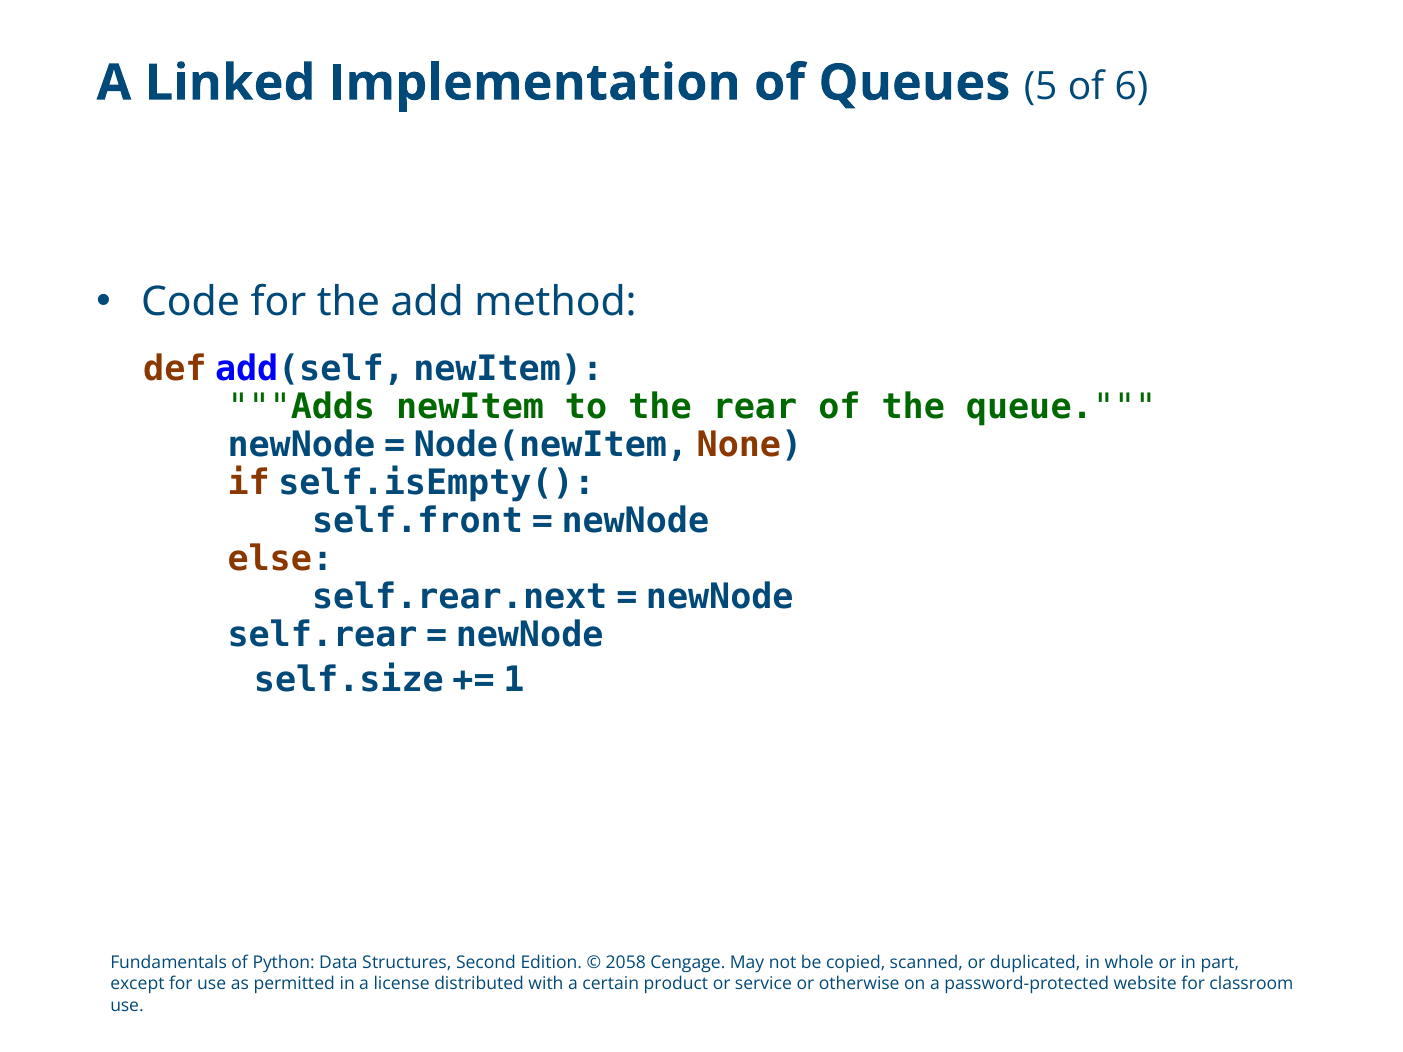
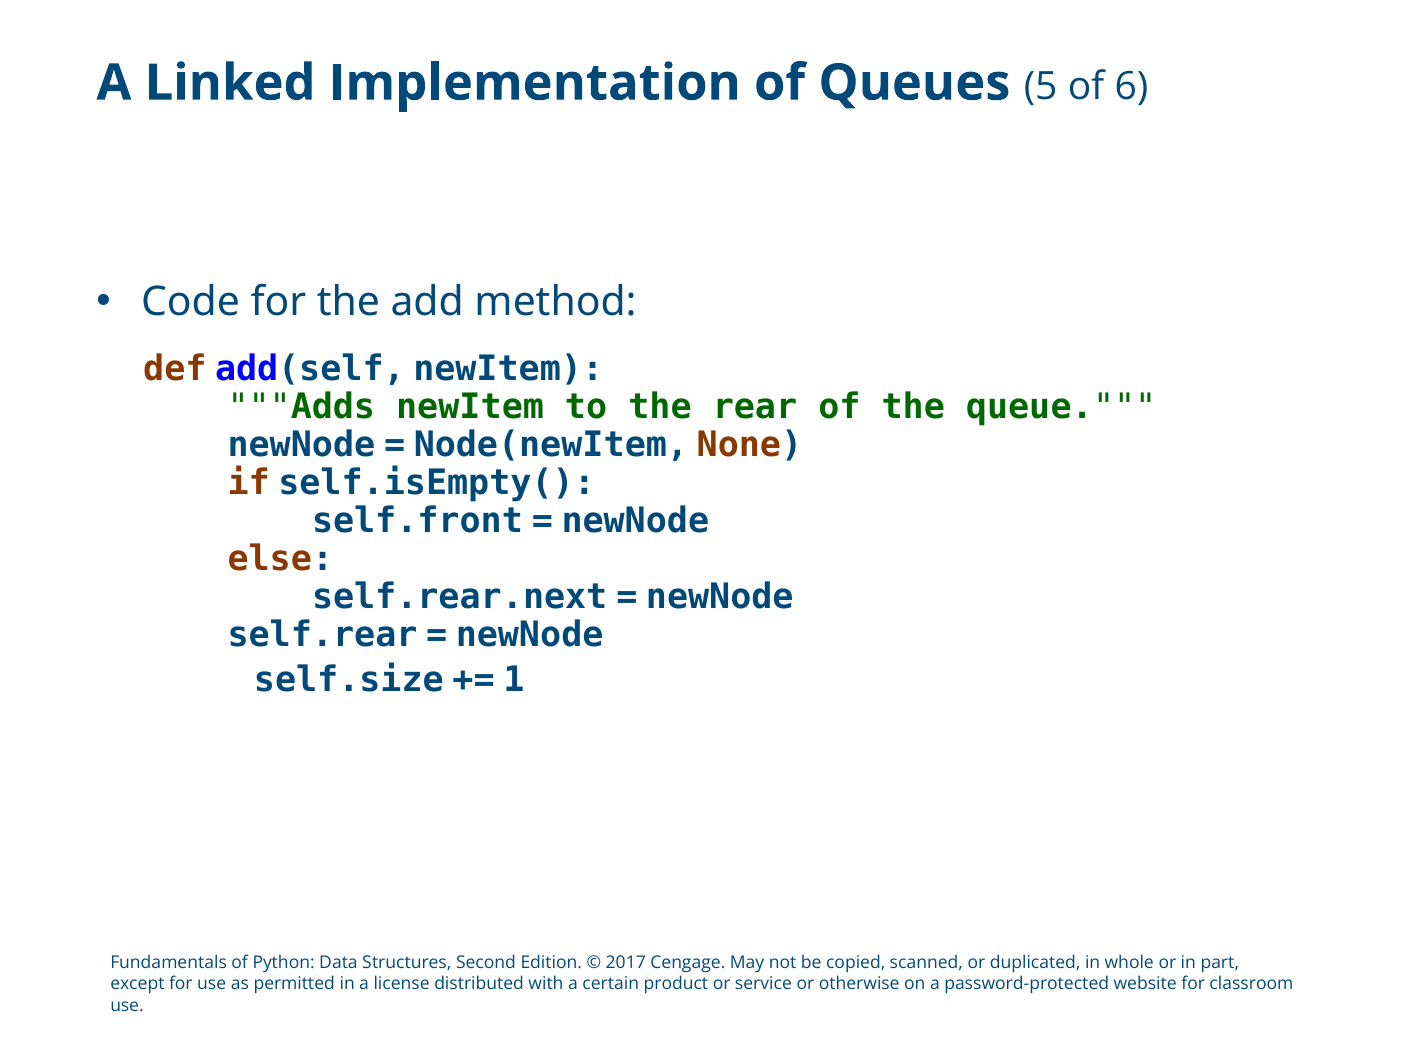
2058: 2058 -> 2017 (626, 963)
